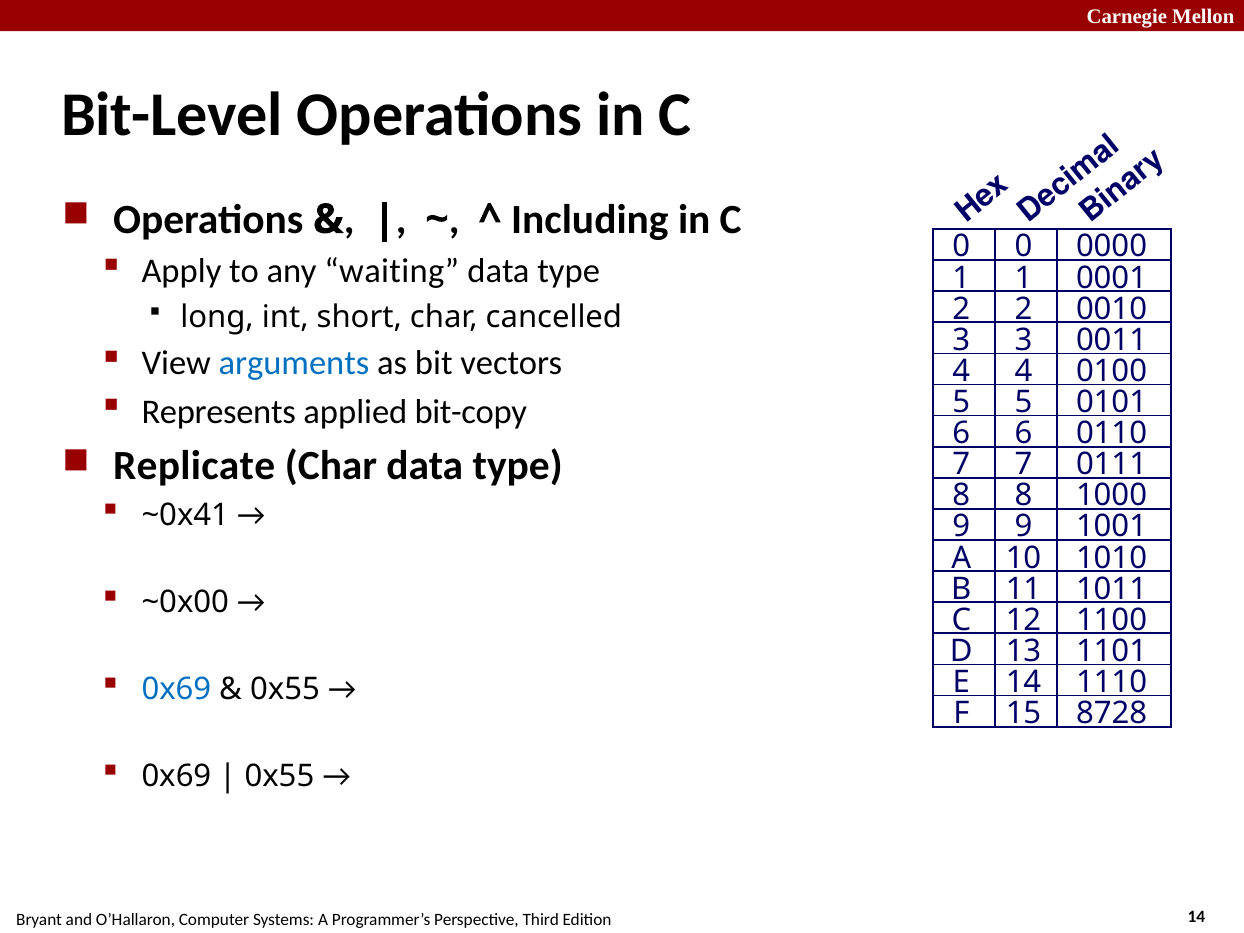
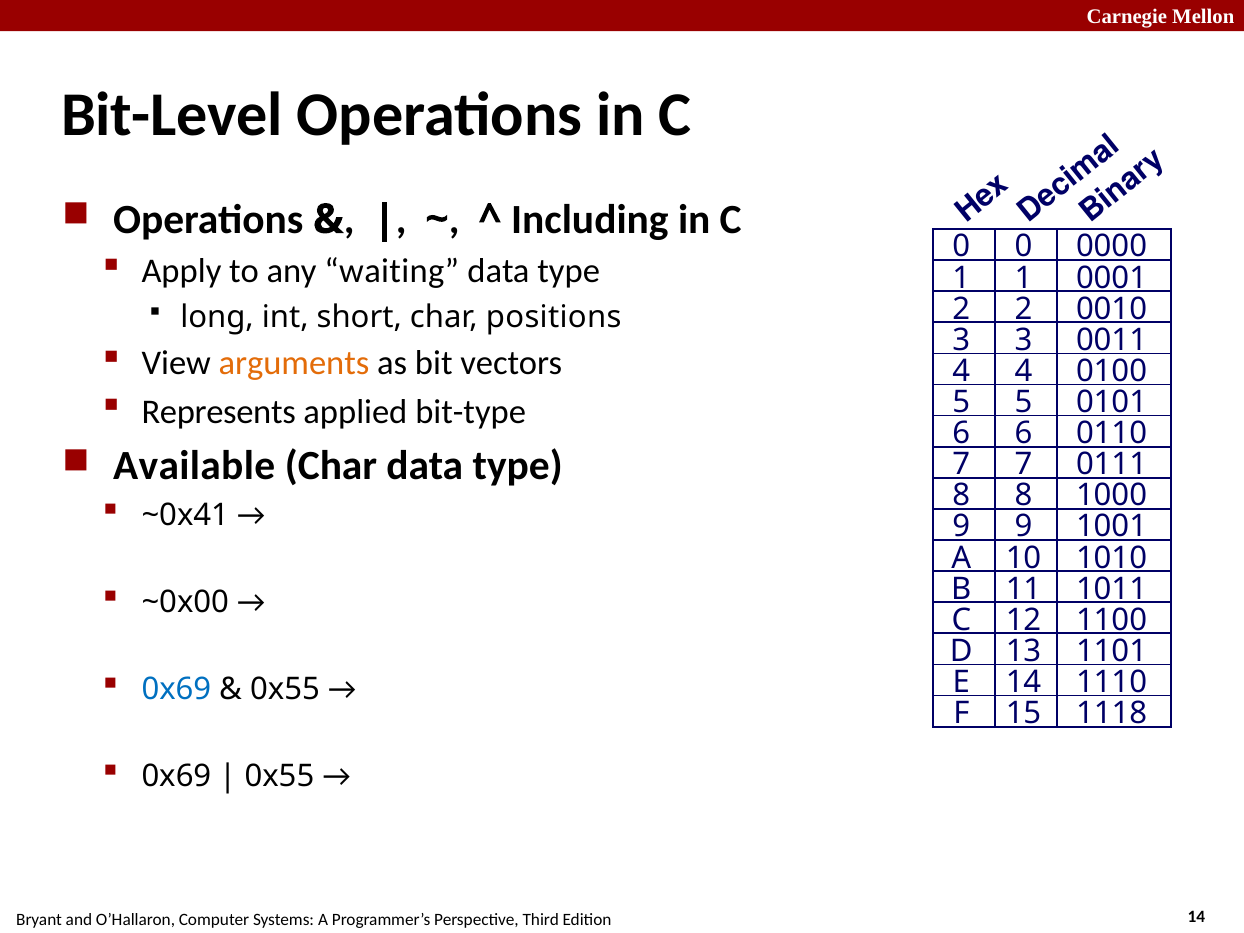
cancelled: cancelled -> positions (554, 317)
arguments colour: blue -> orange (294, 363)
bit-copy: bit-copy -> bit-type (471, 412)
Replicate: Replicate -> Available (194, 466)
8728: 8728 -> 1118 (1112, 713)
